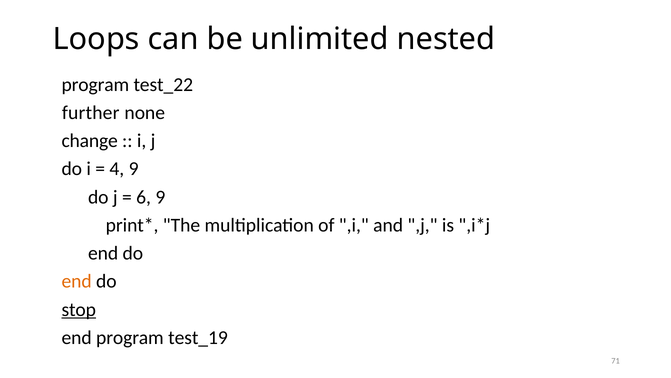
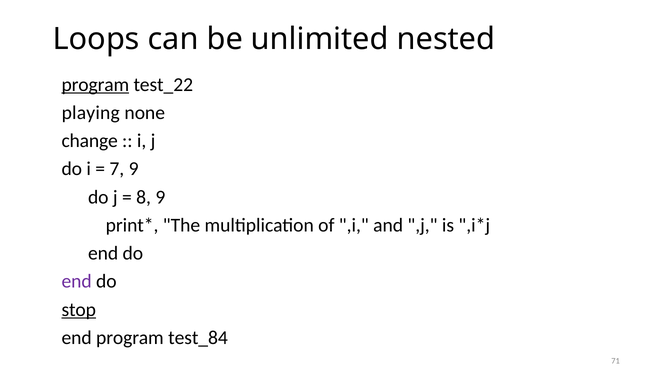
program underline: none -> present (95, 84)
further: further -> playing (91, 113)
4: 4 -> 7 (117, 169)
6: 6 -> 8 (144, 197)
end colour: orange -> purple (77, 281)
test_19: test_19 -> test_84 (198, 337)
